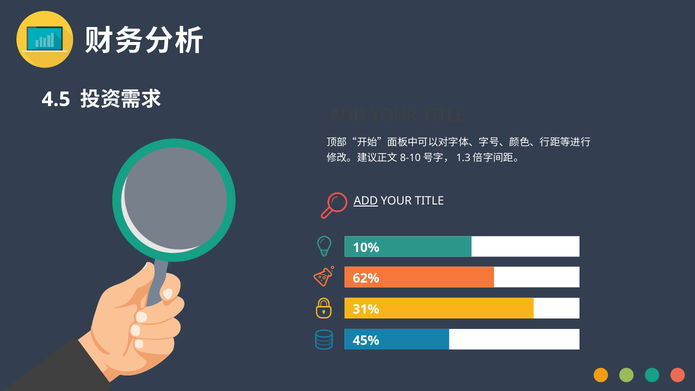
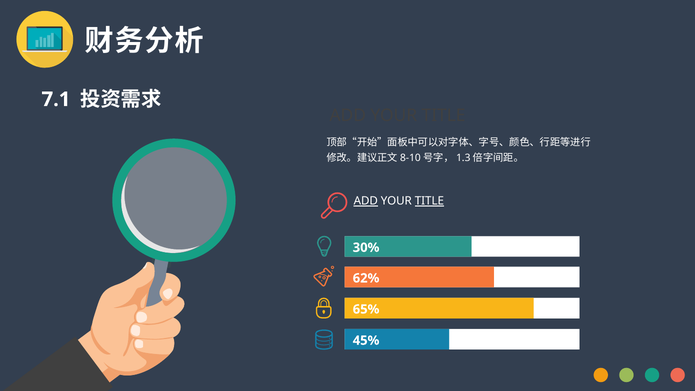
4.5: 4.5 -> 7.1 (56, 99)
TITLE underline: none -> present (429, 201)
10%: 10% -> 30% (366, 248)
31%: 31% -> 65% (366, 309)
